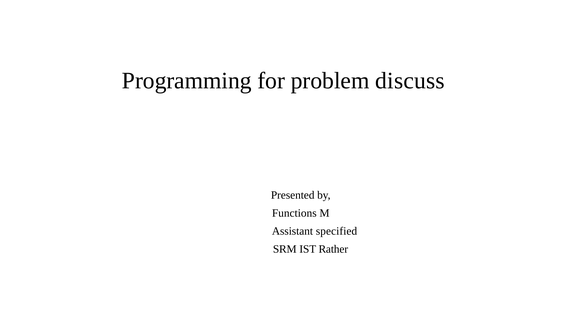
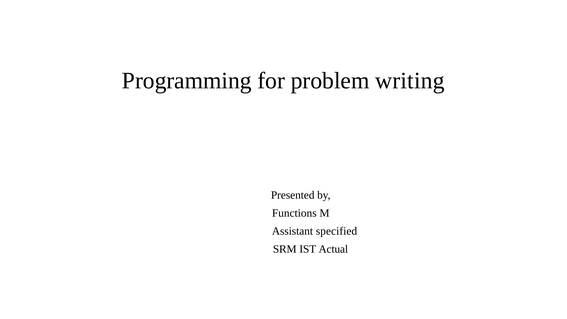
discuss: discuss -> writing (410, 81)
Rather: Rather -> Actual (333, 249)
